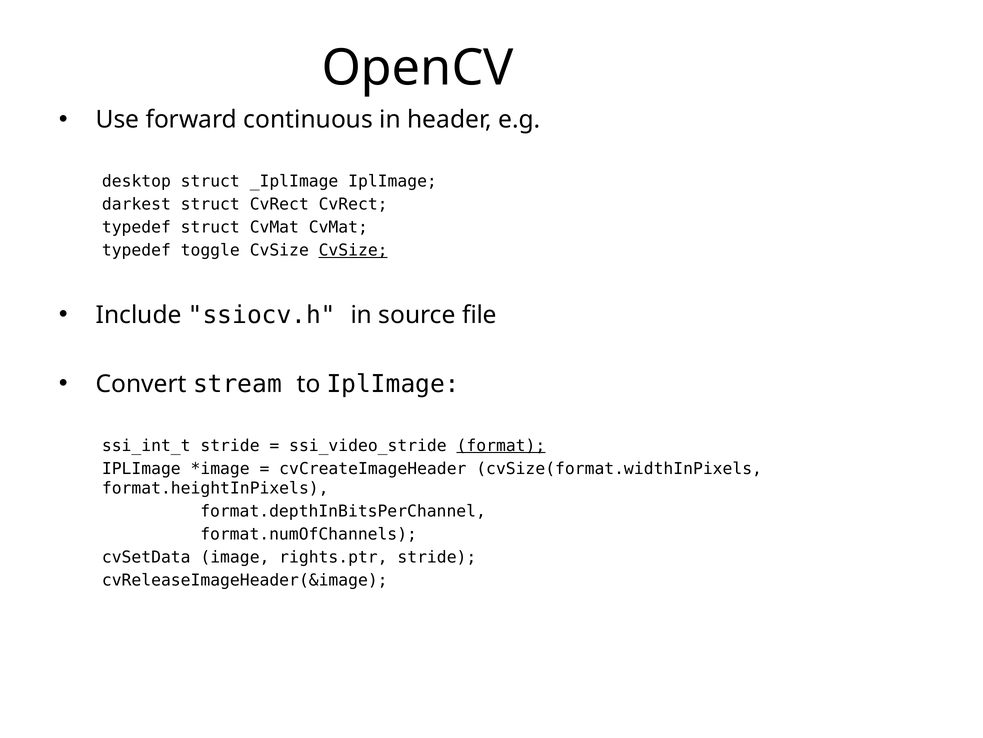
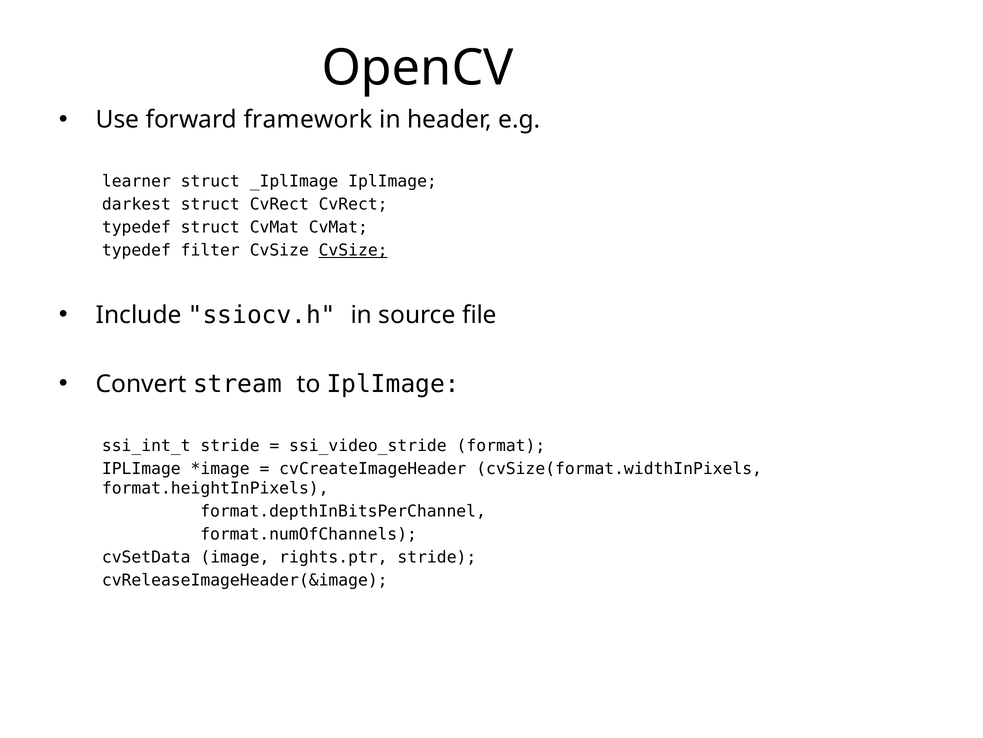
continuous: continuous -> framework (308, 120)
desktop: desktop -> learner (136, 181)
toggle: toggle -> filter (210, 250)
format underline: present -> none (501, 445)
